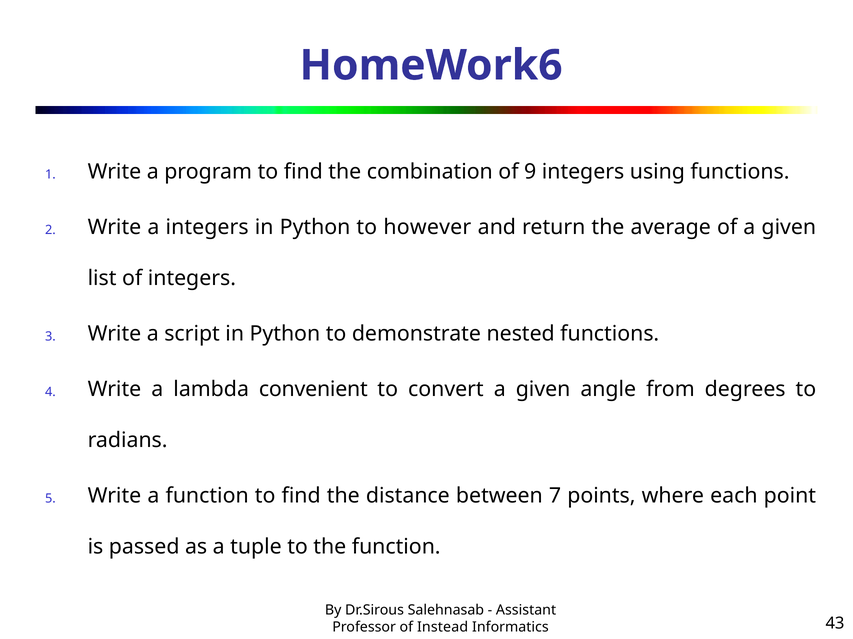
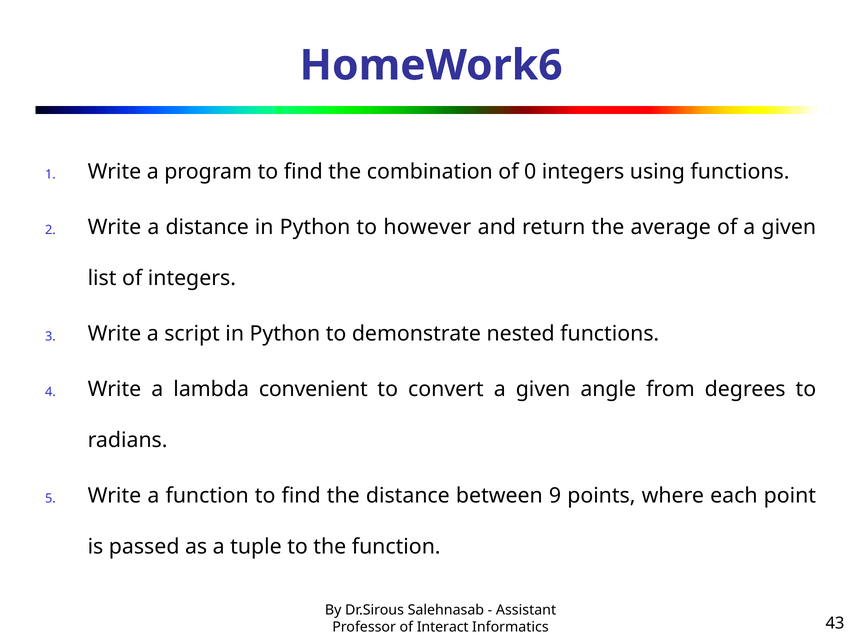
9: 9 -> 0 (530, 172)
a integers: integers -> distance (207, 228)
7: 7 -> 9 (555, 496)
Instead: Instead -> Interact (443, 628)
